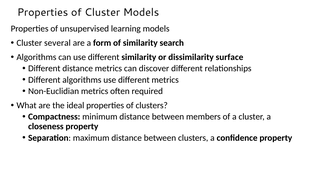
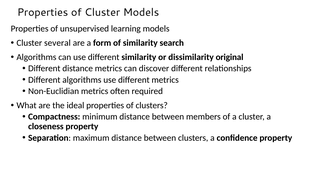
surface: surface -> original (230, 57)
